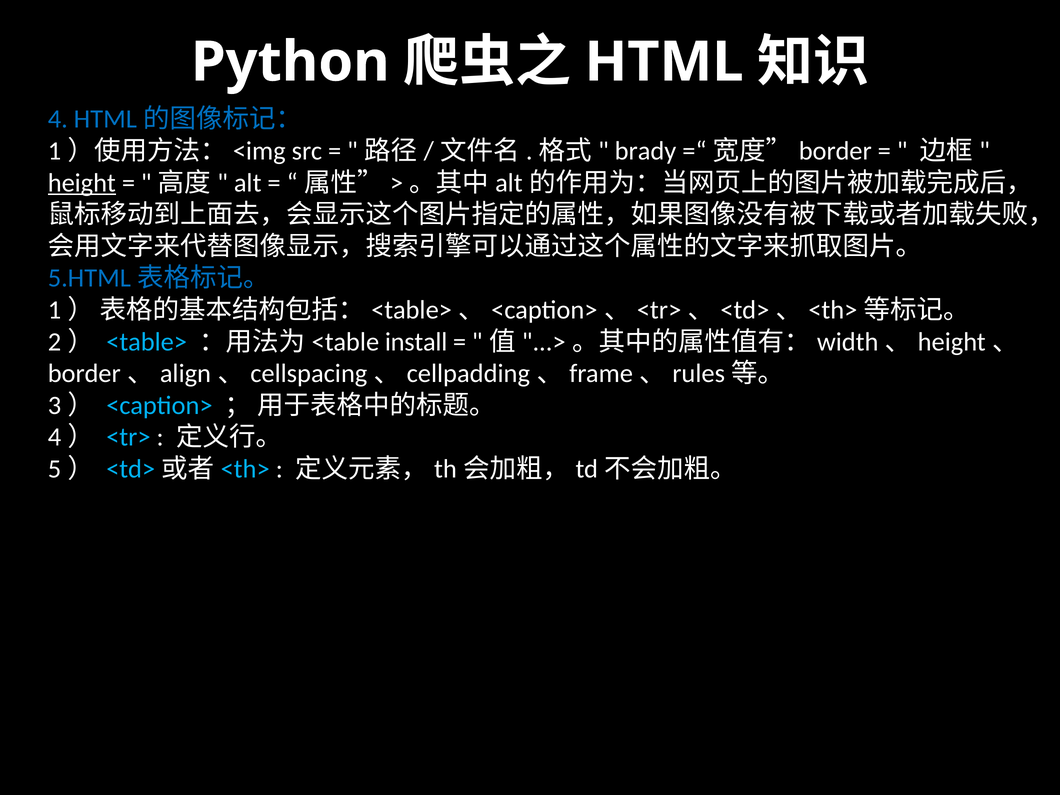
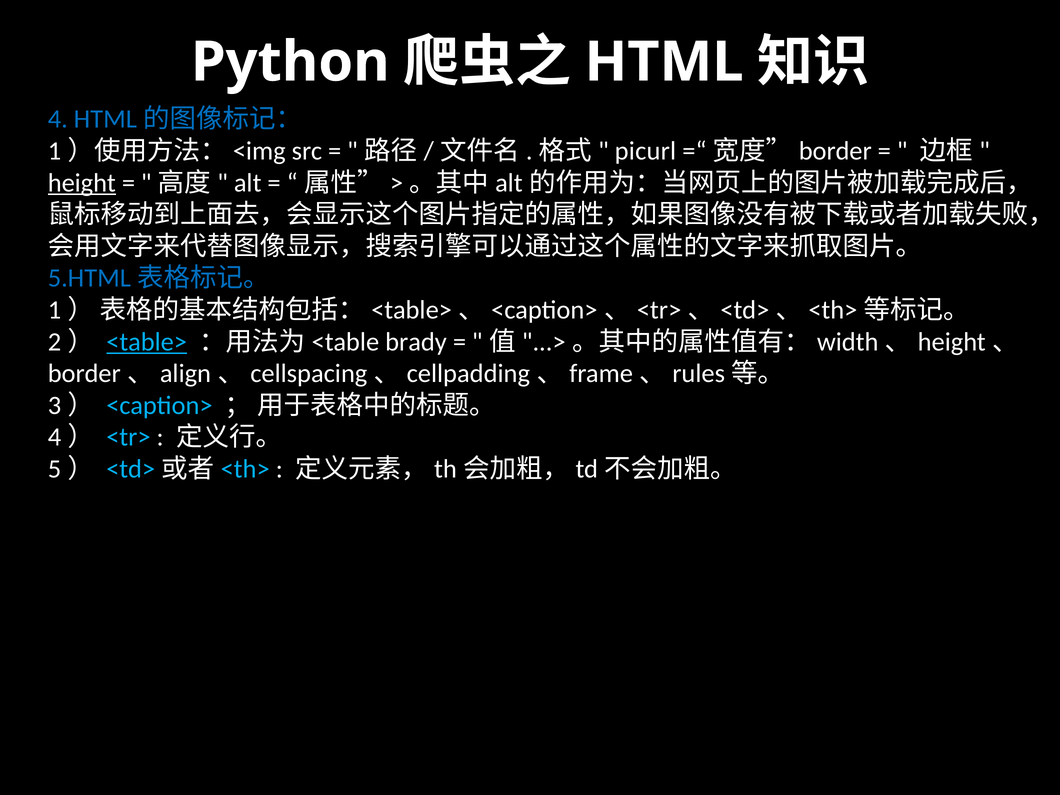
brady: brady -> picurl (645, 151)
<table> underline: none -> present (147, 342)
install: install -> brady (416, 342)
